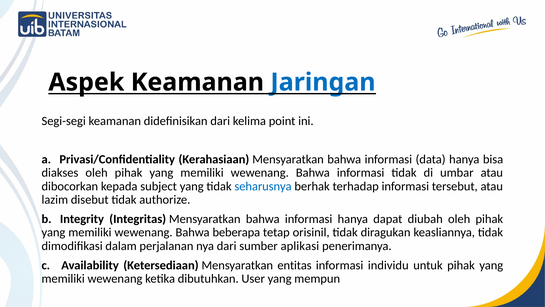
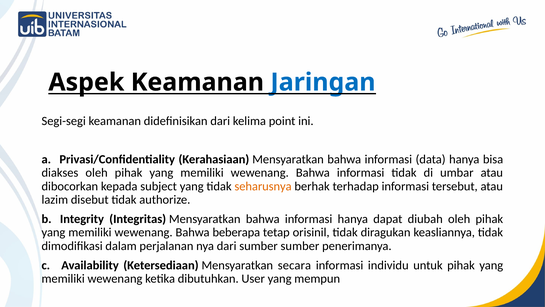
seharusnya colour: blue -> orange (263, 186)
sumber aplikasi: aplikasi -> sumber (300, 246)
entitas: entitas -> secara (294, 265)
